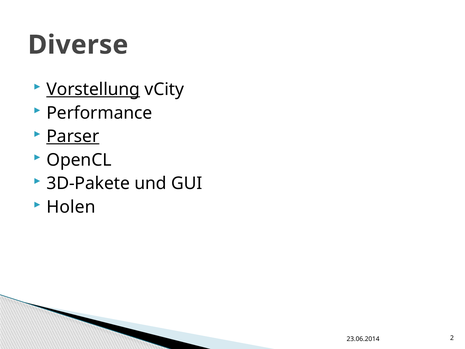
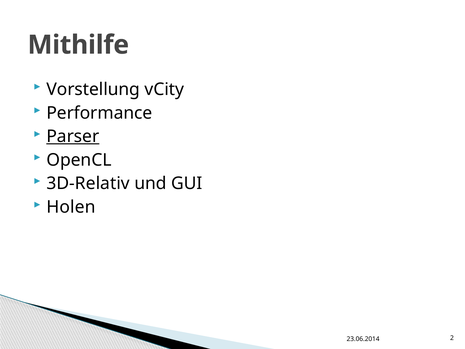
Diverse: Diverse -> Mithilfe (78, 45)
Vorstellung underline: present -> none (93, 89)
3D-Pakete: 3D-Pakete -> 3D-Relativ (88, 183)
